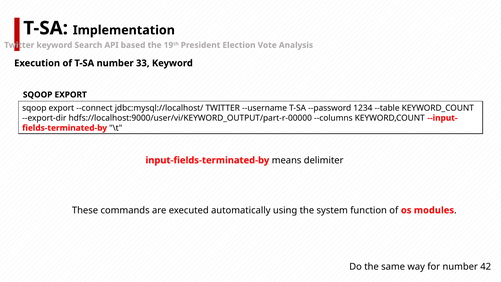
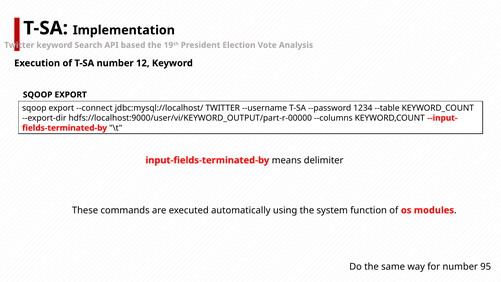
33: 33 -> 12 (143, 63)
42: 42 -> 95 (486, 267)
